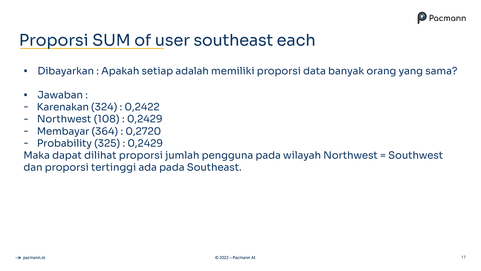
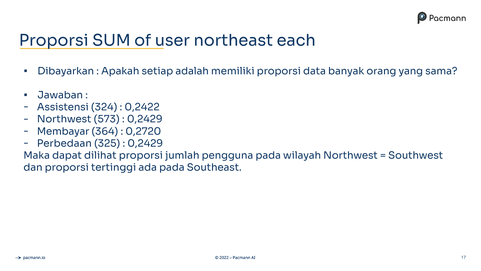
user southeast: southeast -> northeast (233, 40)
Karenakan: Karenakan -> Assistensi (63, 107)
108: 108 -> 573 (107, 119)
Probability: Probability -> Perbedaan (64, 143)
